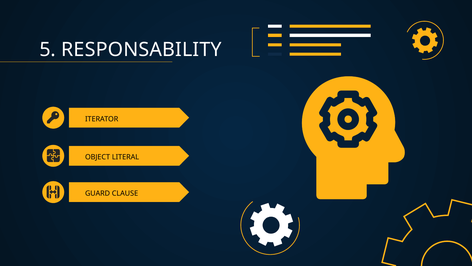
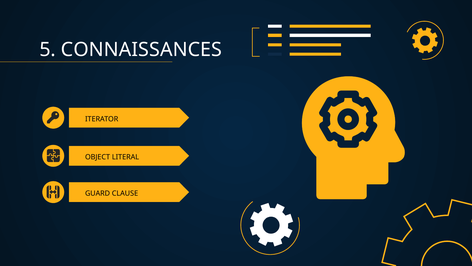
RESPONSABILITY: RESPONSABILITY -> CONNAISSANCES (142, 49)
